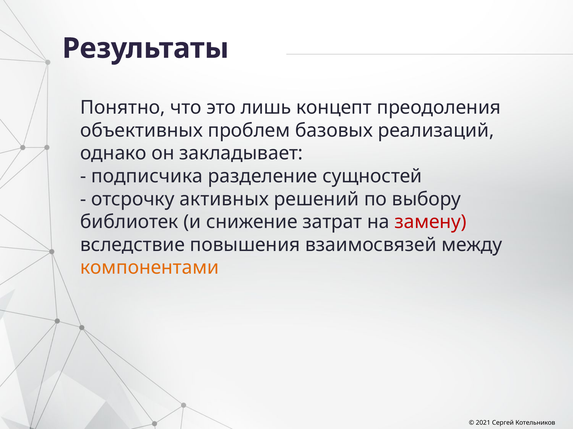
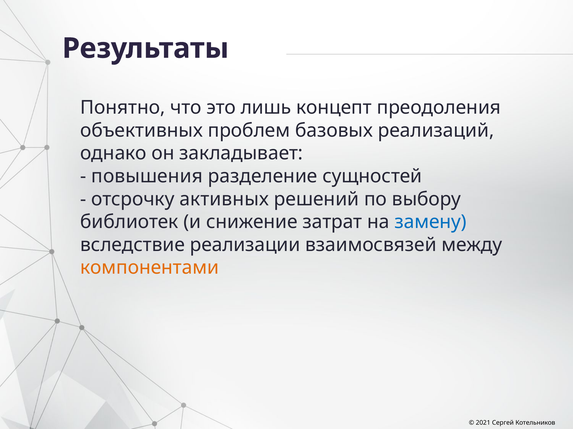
подписчика: подписчика -> повышения (147, 176)
замену colour: red -> blue (431, 222)
повышения: повышения -> реализации (245, 245)
